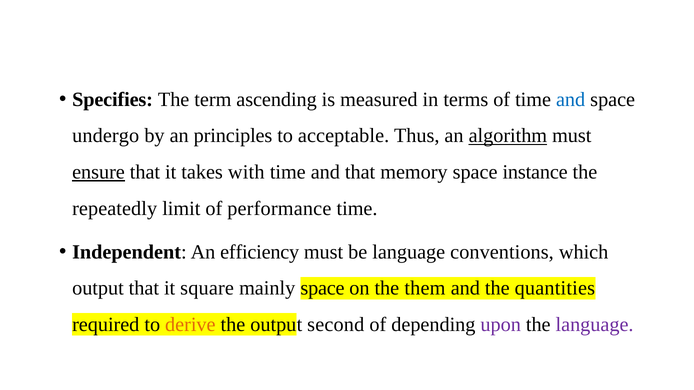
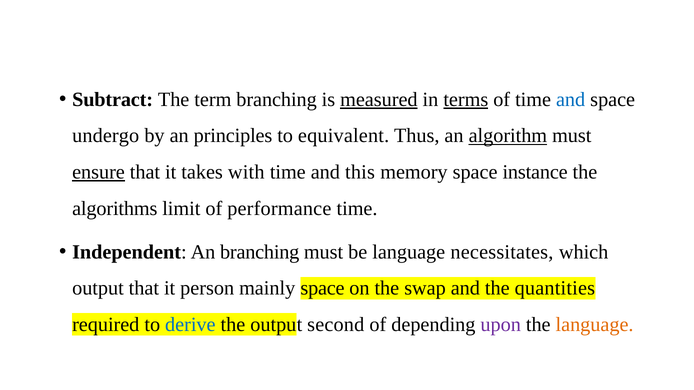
Specifies: Specifies -> Subtract (113, 100)
term ascending: ascending -> branching (277, 100)
measured underline: none -> present (379, 100)
terms underline: none -> present (466, 100)
acceptable: acceptable -> equivalent (344, 136)
and that: that -> this (360, 172)
repeatedly: repeatedly -> algorithms (115, 209)
An efficiency: efficiency -> branching (260, 252)
conventions: conventions -> necessitates (502, 252)
square: square -> person (207, 289)
them: them -> swap (425, 289)
derive colour: orange -> blue (190, 325)
language colour: purple -> orange (595, 325)
